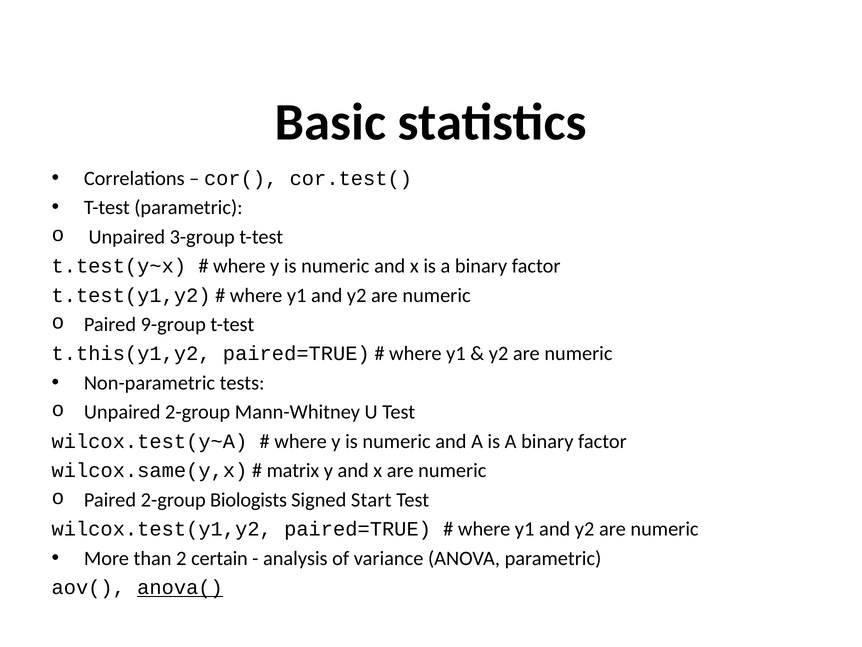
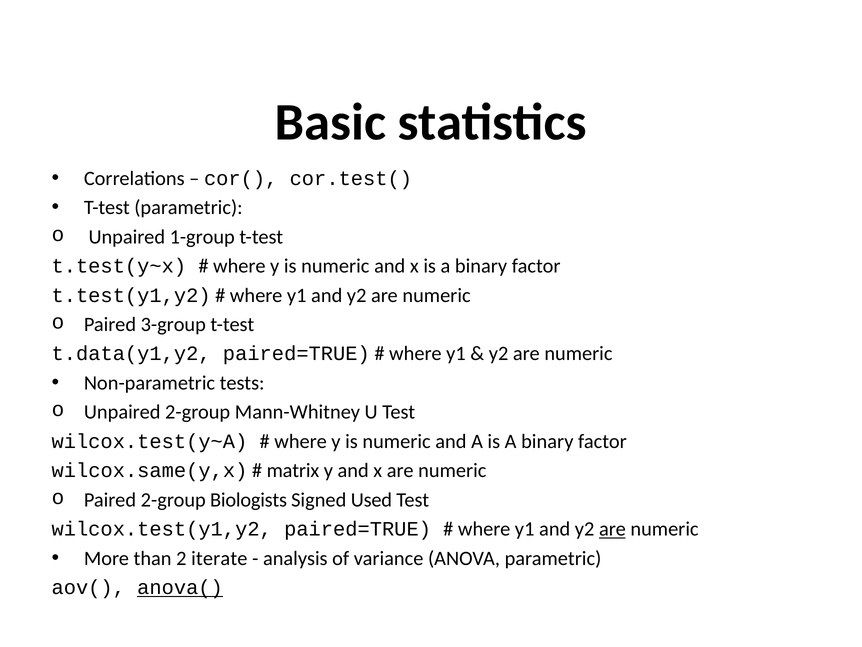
3-group: 3-group -> 1-group (202, 237)
9-group: 9-group -> 3-group (173, 324)
t.this(y1,y2: t.this(y1,y2 -> t.data(y1,y2 (131, 353)
Start: Start -> Used (371, 500)
are underline: none -> present (612, 529)
certain: certain -> iterate (219, 558)
